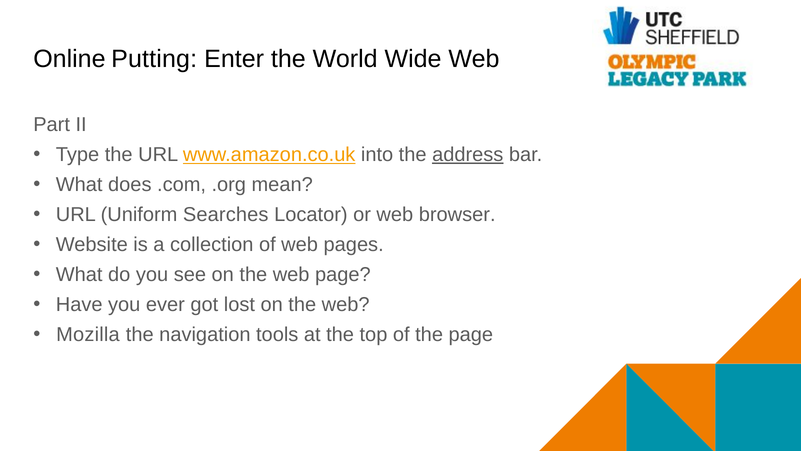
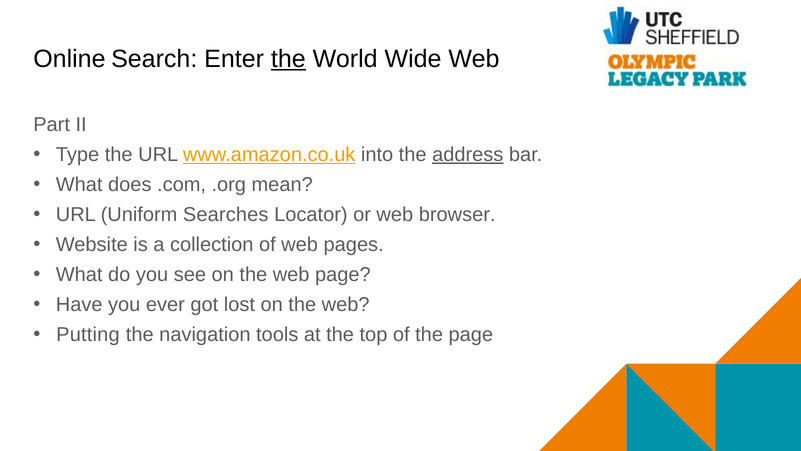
Putting: Putting -> Search (154, 59)
the underline: none -> present (288, 59)
Mozilla: Mozilla -> Putting (88, 334)
